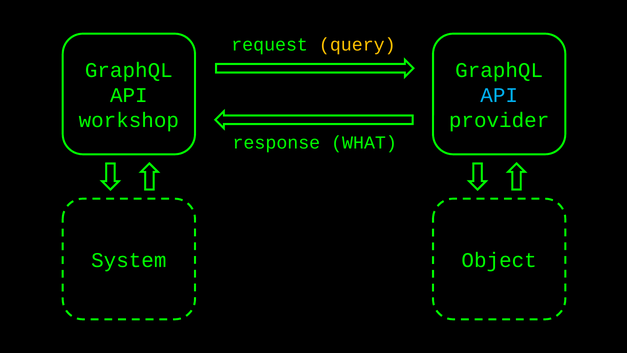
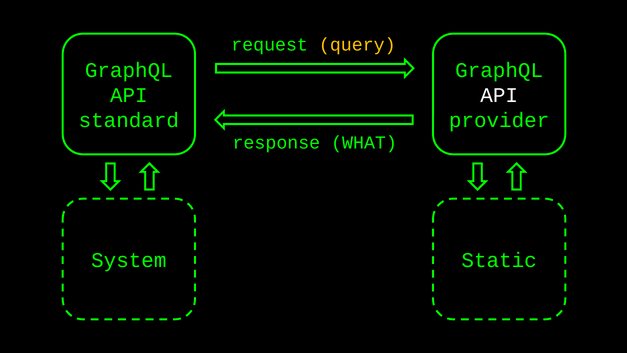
API colour: light blue -> white (499, 95)
workshop: workshop -> standard (129, 120)
Object: Object -> Static (499, 260)
